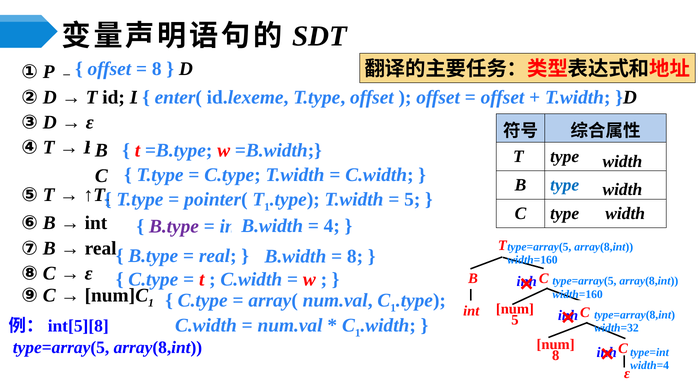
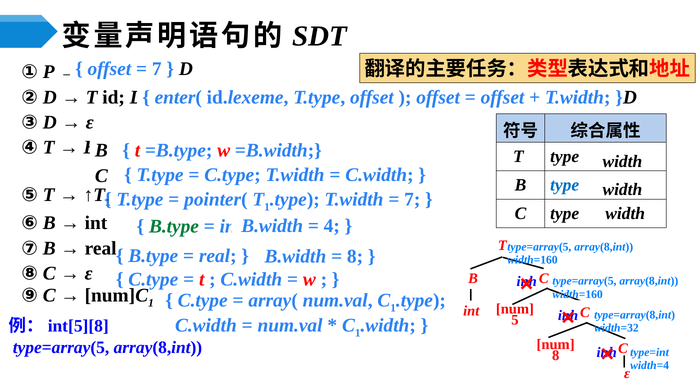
8: 8 -> 7 (157, 69)
5: 5 -> 7 (412, 200)
B.type colour: purple -> green (174, 226)
